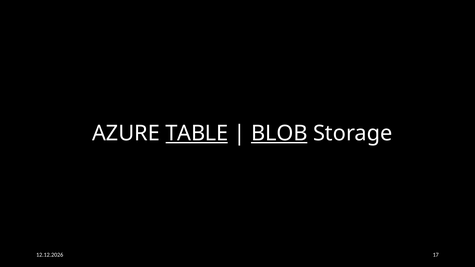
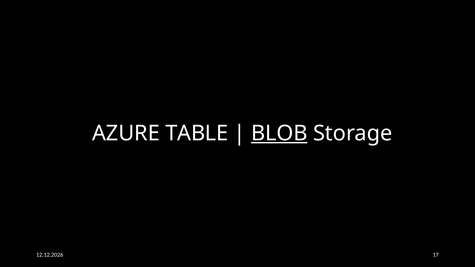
TABLE underline: present -> none (197, 133)
